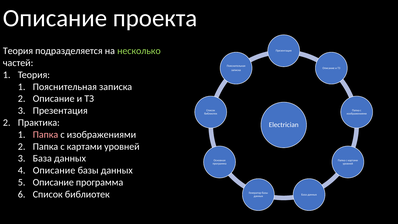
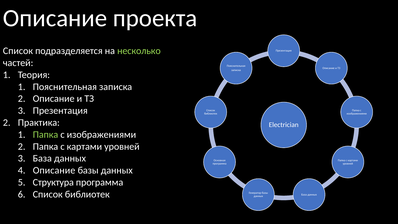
Теория: Теория -> Список (18, 51)
Папка colour: pink -> light green (45, 134)
Описание: Описание -> Структура (53, 182)
